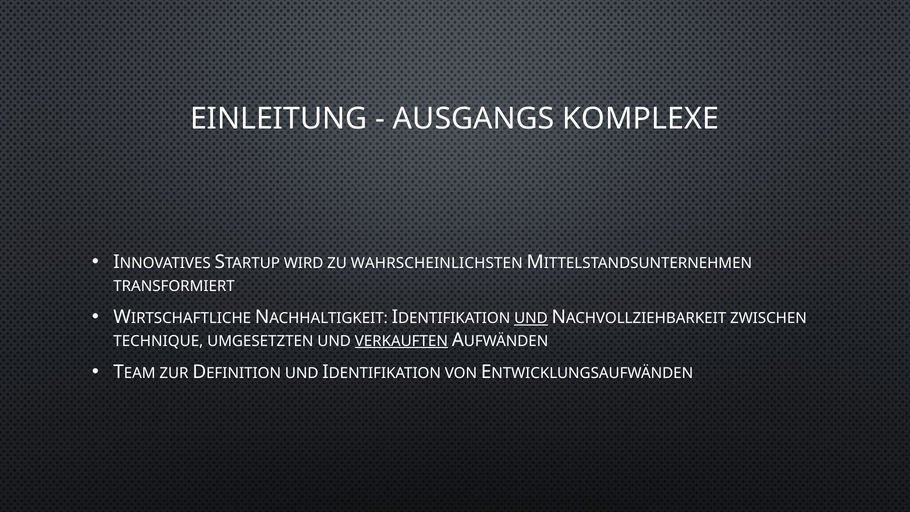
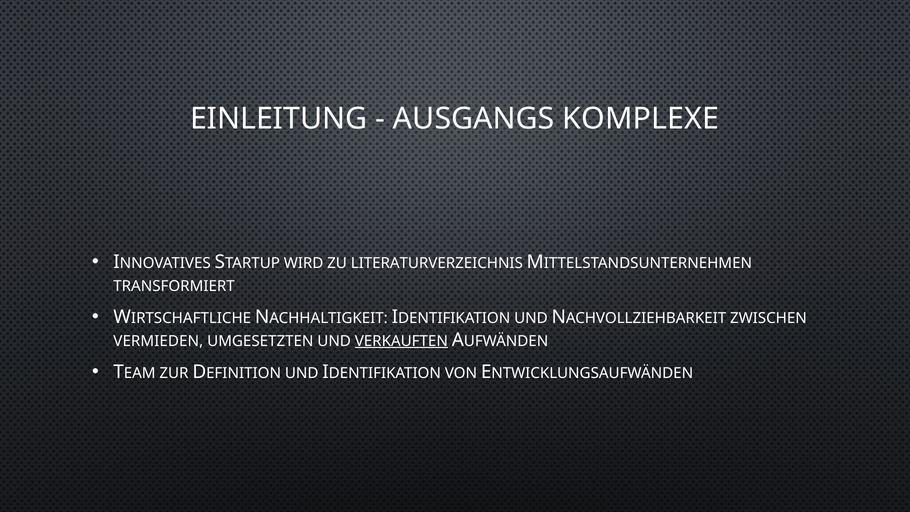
WAHRSCHEINLICHSTEN: WAHRSCHEINLICHSTEN -> LITERATURVERZEICHNIS (437, 263)
UND underline: present -> none (531, 318)
TECHNIQUE: TECHNIQUE -> VERMIEDEN (158, 341)
